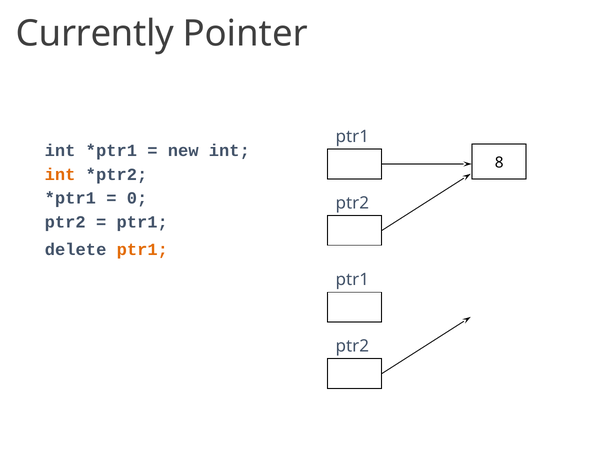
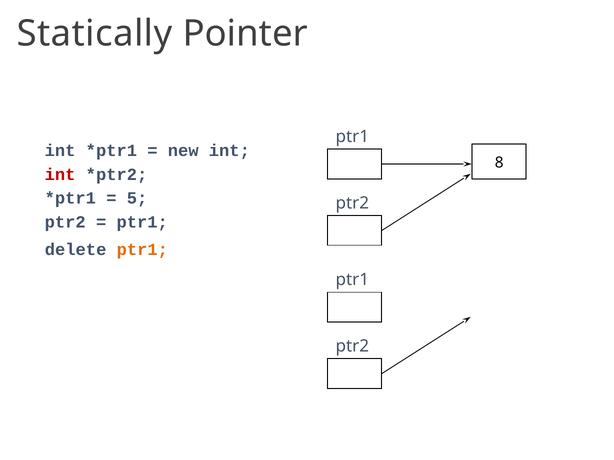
Currently: Currently -> Statically (95, 34)
int colour: orange -> red (60, 175)
0: 0 -> 5 (137, 199)
